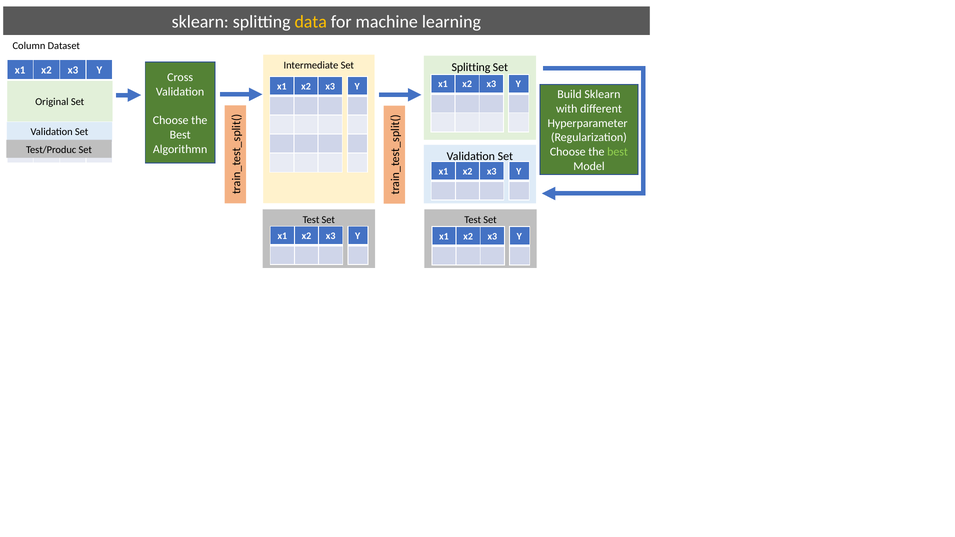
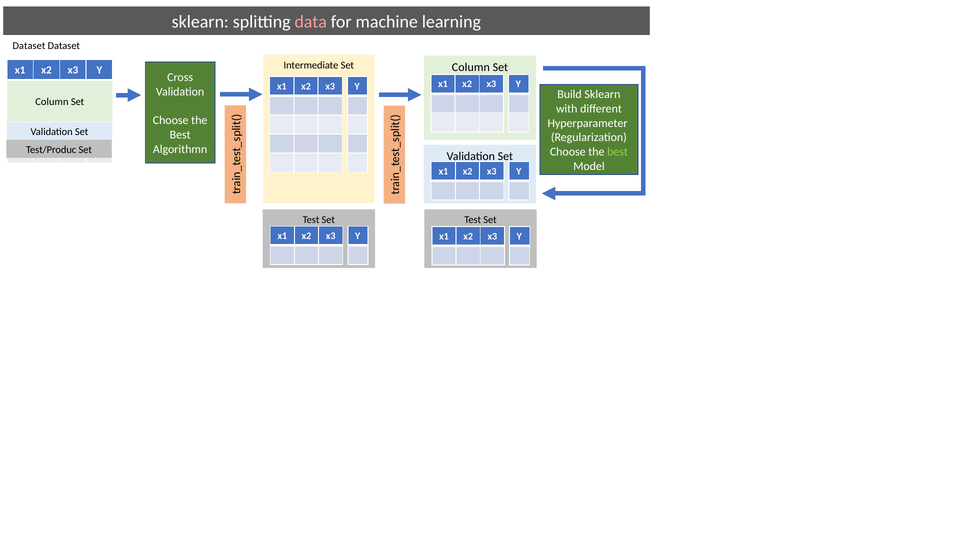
data colour: yellow -> pink (311, 22)
Column: Column -> Dataset (29, 46)
Splitting: Splitting -> Column (471, 67)
Original: Original -> Column (52, 102)
